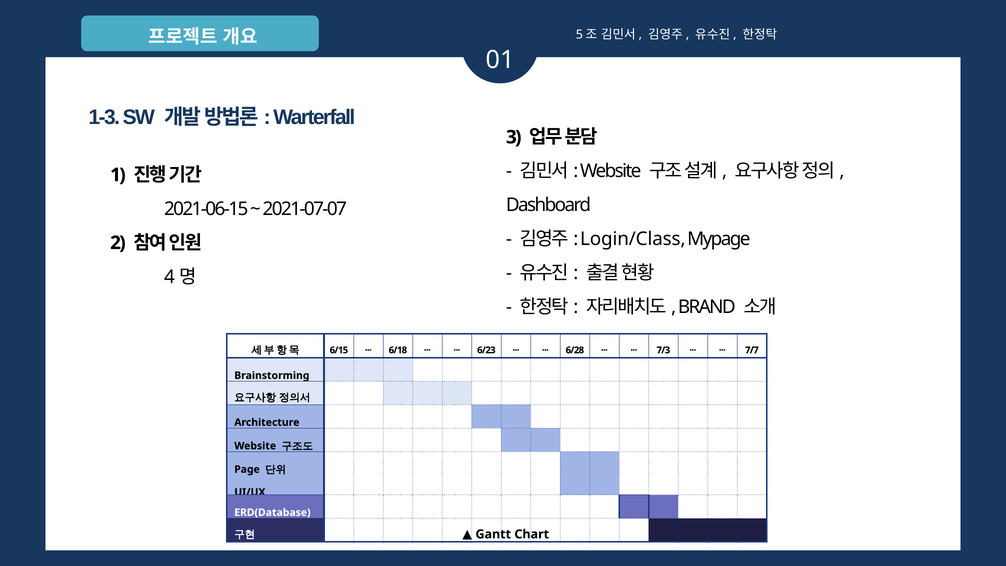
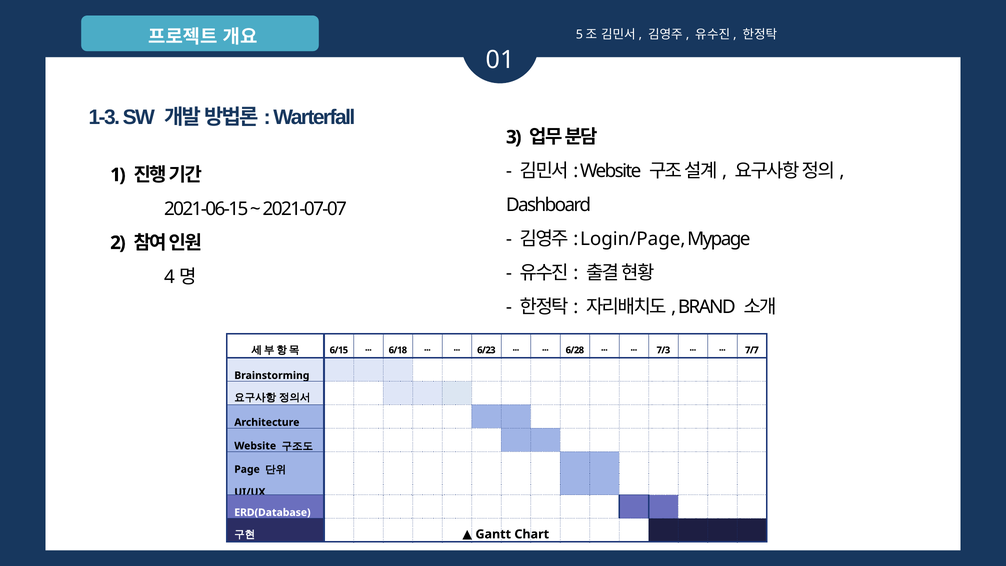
Login/Class: Login/Class -> Login/Page (633, 239)
